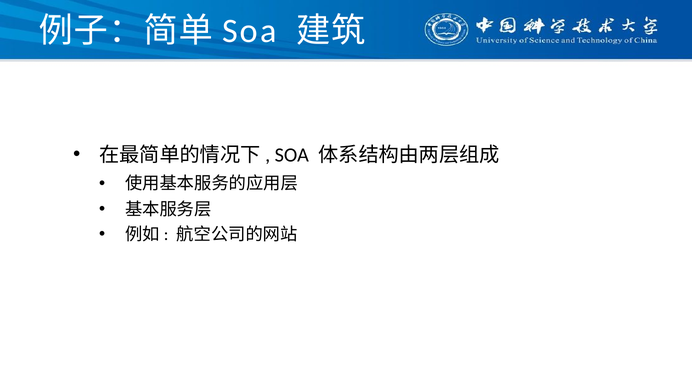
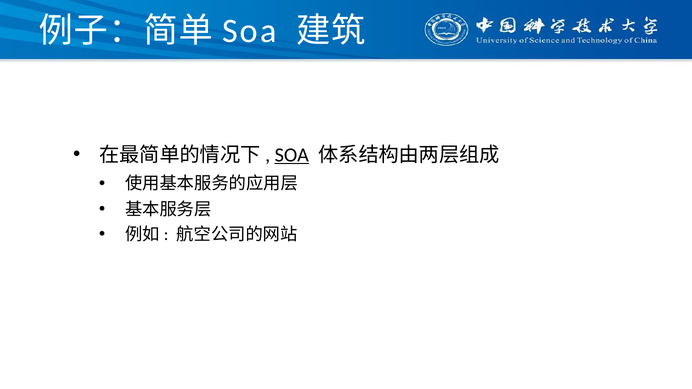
SOA underline: none -> present (292, 155)
